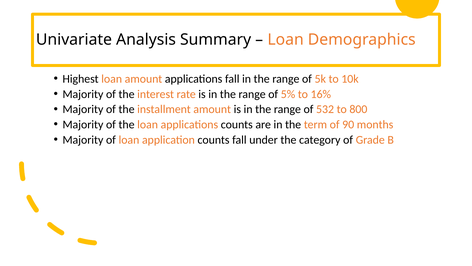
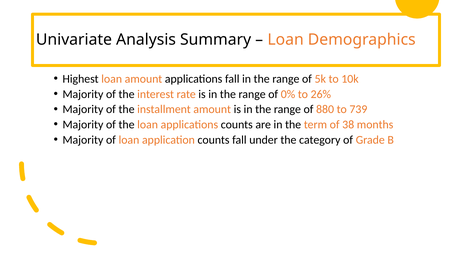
5%: 5% -> 0% (288, 94)
16%: 16% -> 26% (321, 94)
532: 532 -> 880 (325, 109)
800: 800 -> 739 (358, 109)
90: 90 -> 38 (348, 124)
